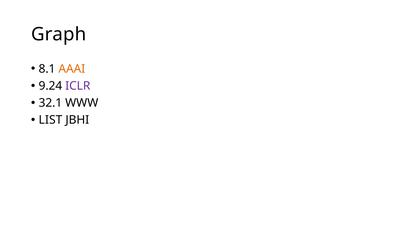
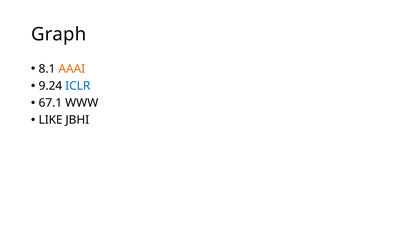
ICLR colour: purple -> blue (78, 86)
32.1: 32.1 -> 67.1 (50, 103)
LIST: LIST -> LIKE (51, 120)
